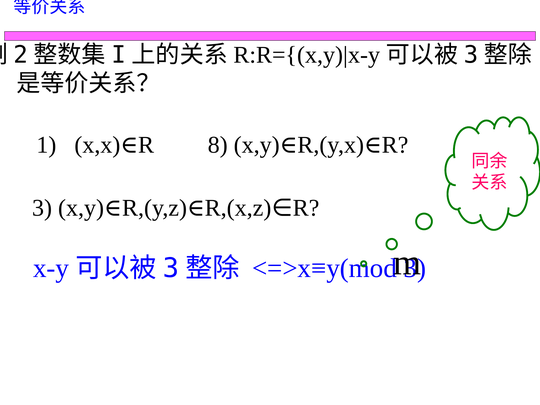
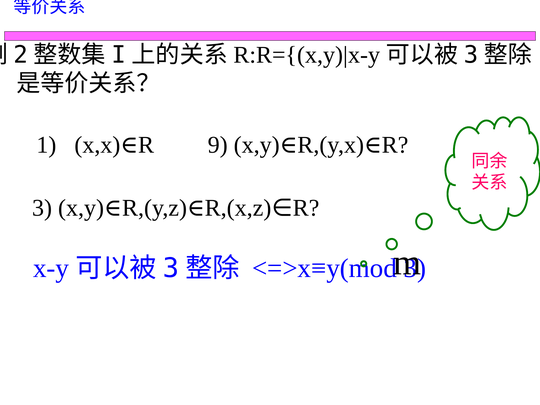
8: 8 -> 9 (218, 145)
